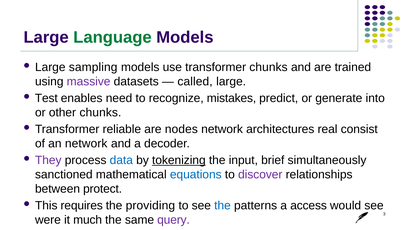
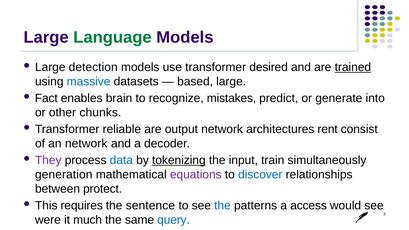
sampling: sampling -> detection (93, 67)
transformer chunks: chunks -> desired (269, 67)
trained underline: none -> present (353, 67)
massive colour: purple -> blue (89, 82)
called: called -> based (195, 82)
Test: Test -> Fact (46, 98)
need: need -> brain (119, 98)
nodes: nodes -> output (181, 129)
real: real -> rent (328, 129)
brief: brief -> train (273, 160)
sanctioned: sanctioned -> generation (64, 175)
equations colour: blue -> purple (196, 175)
discover colour: purple -> blue (260, 175)
providing: providing -> sentence (150, 206)
query colour: purple -> blue (174, 220)
